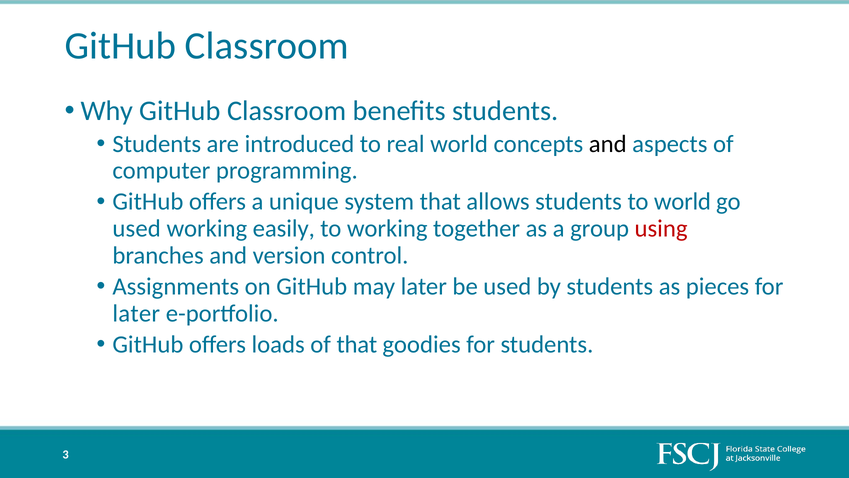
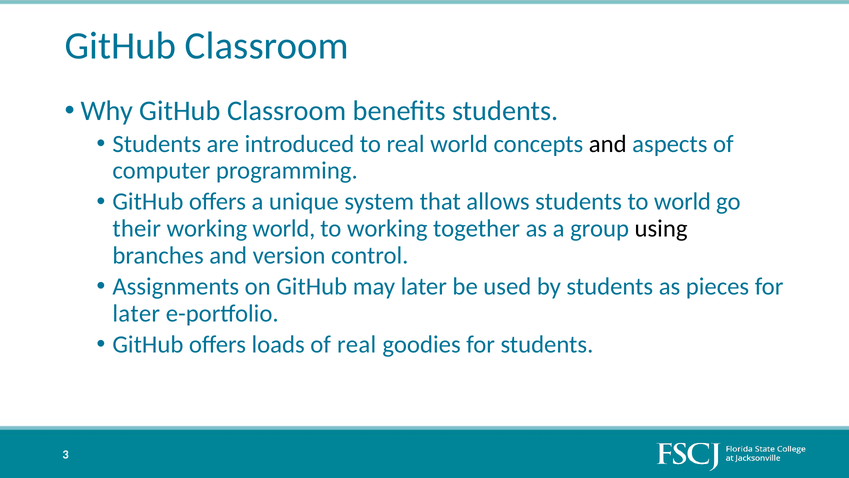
used: used -> their (137, 228)
working easily: easily -> world (284, 228)
using colour: red -> black (661, 228)
of that: that -> real (357, 344)
